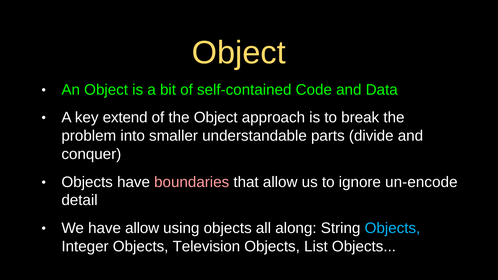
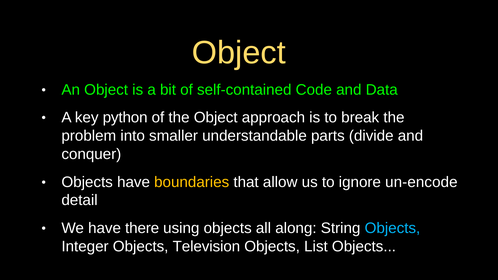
extend: extend -> python (125, 118)
boundaries colour: pink -> yellow (192, 182)
have allow: allow -> there (142, 228)
